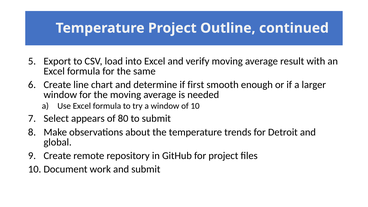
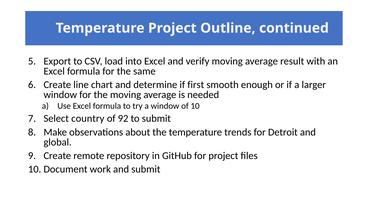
appears: appears -> country (88, 119)
80: 80 -> 92 (123, 119)
